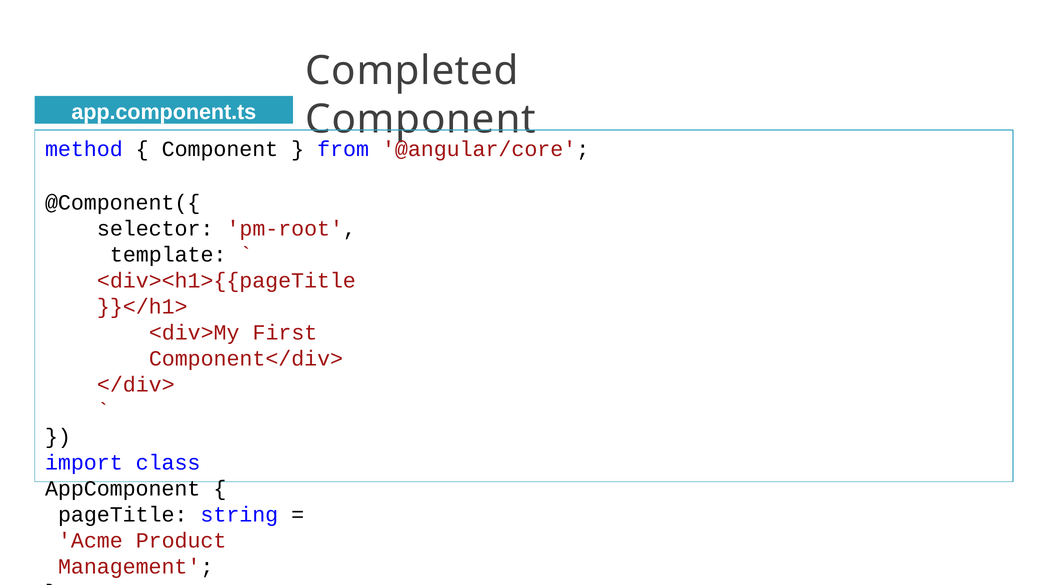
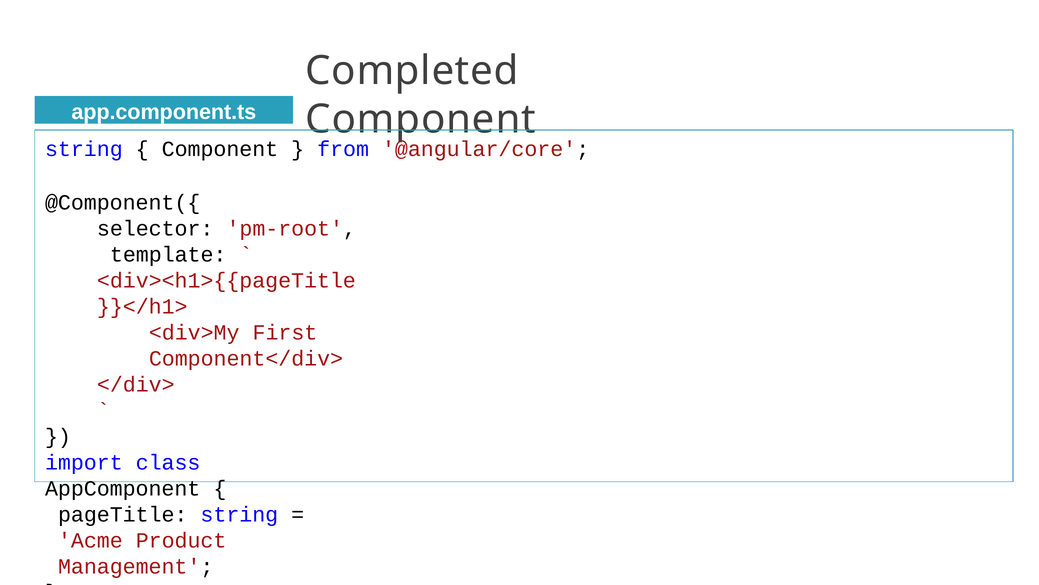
method: method -> string (84, 149)
